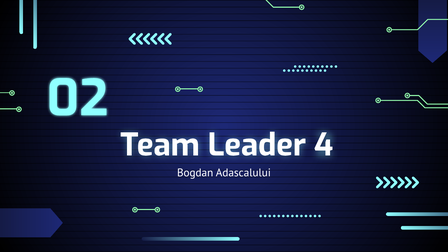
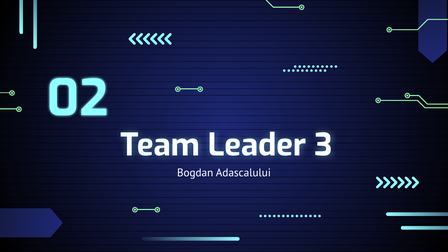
4: 4 -> 3 (323, 145)
